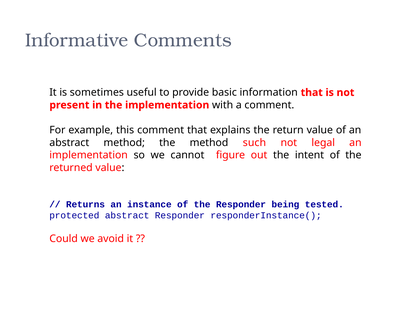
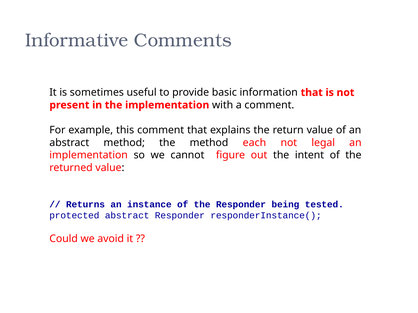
such: such -> each (254, 143)
